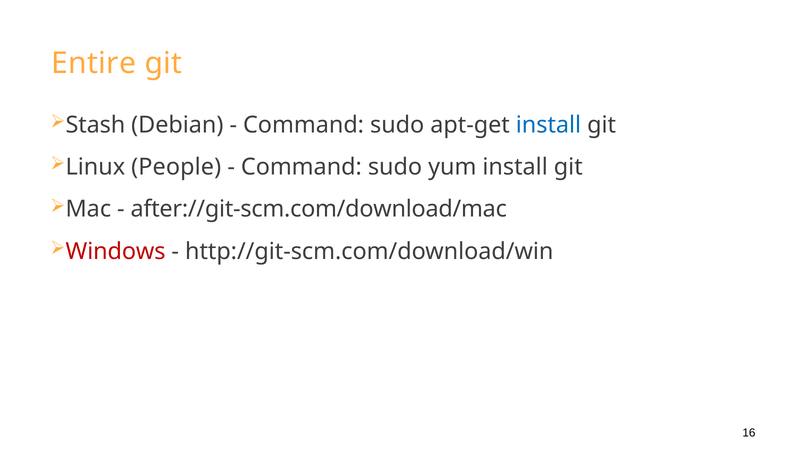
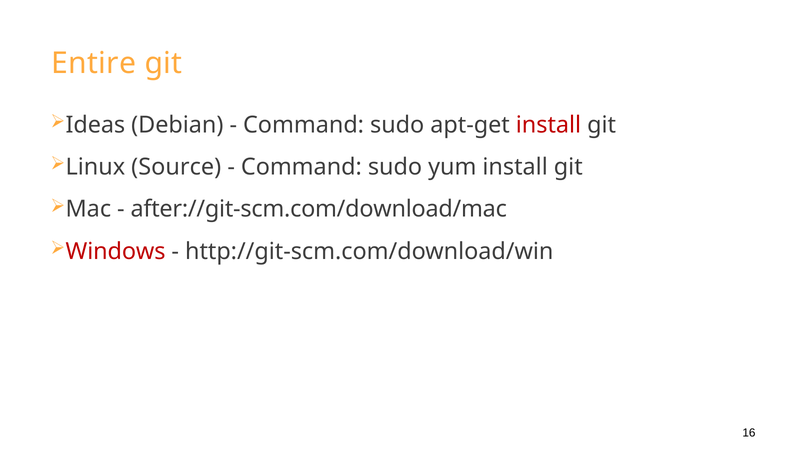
Stash: Stash -> Ideas (95, 125)
install colour: blue -> red (548, 125)
People: People -> Source (176, 167)
